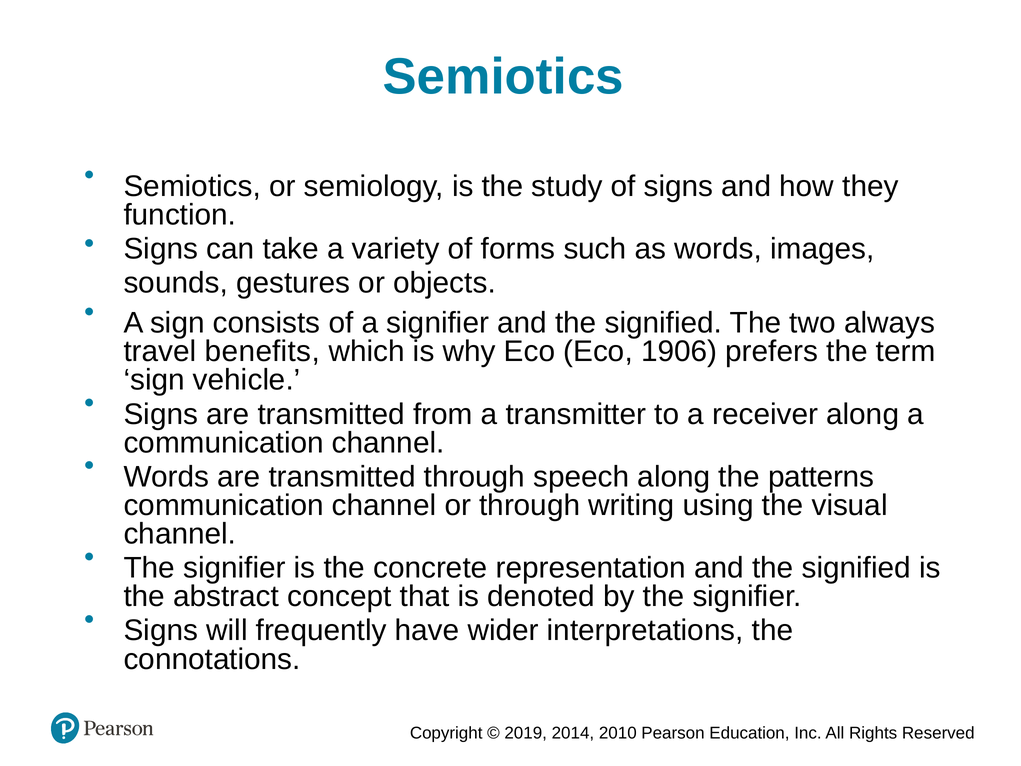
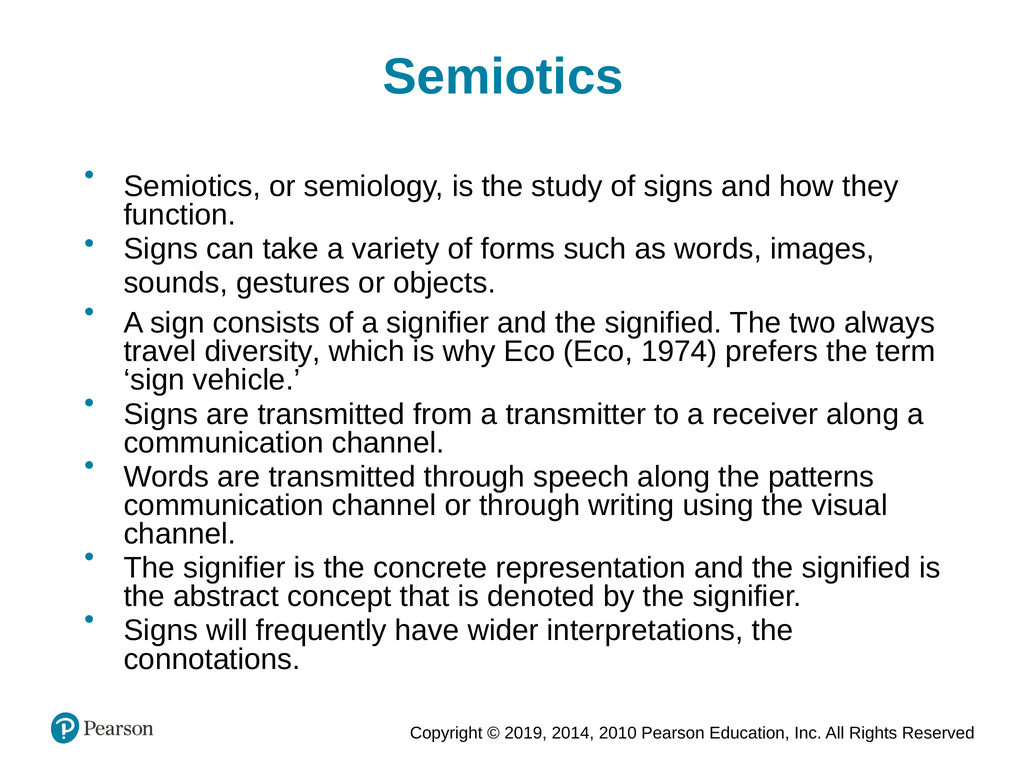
benefits: benefits -> diversity (263, 351)
1906: 1906 -> 1974 (679, 351)
